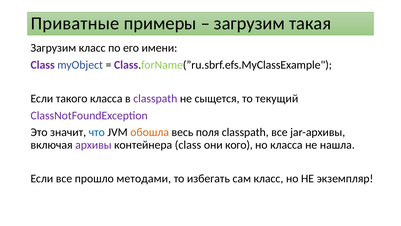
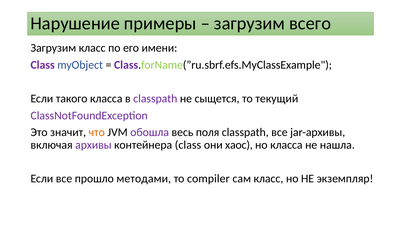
Приватные: Приватные -> Нарушение (75, 23)
такая: такая -> всего (310, 23)
что colour: blue -> orange (97, 132)
обошла colour: orange -> purple (150, 132)
кого: кого -> хаос (239, 145)
избегать: избегать -> compiler (208, 178)
